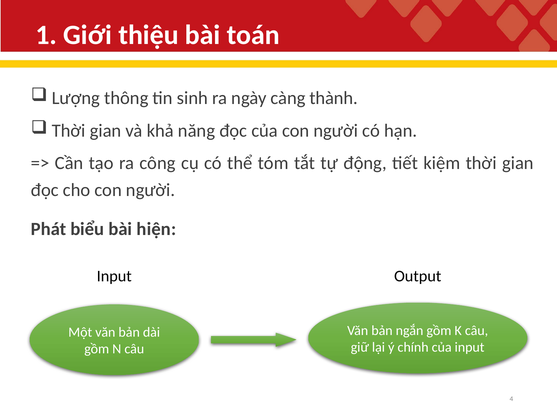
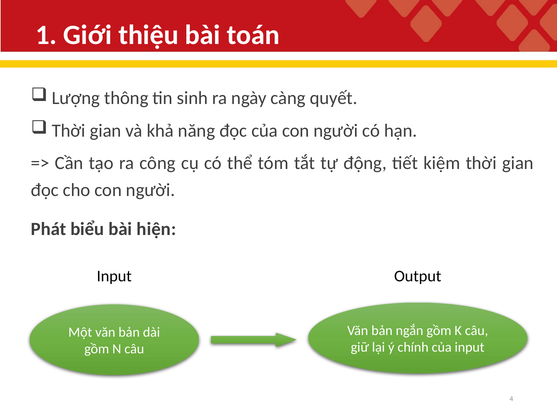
thành: thành -> quyết (334, 98)
